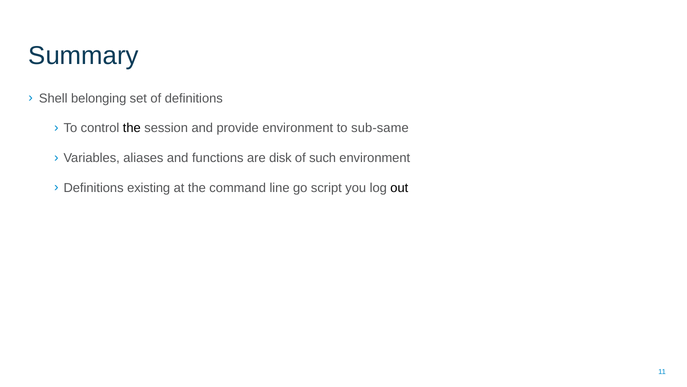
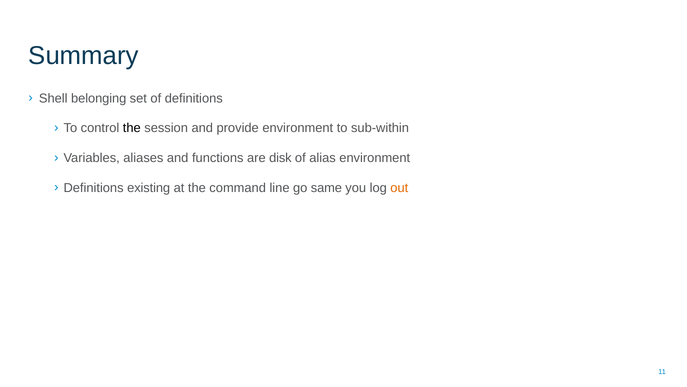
sub-same: sub-same -> sub-within (380, 128)
such: such -> alias (323, 158)
script: script -> same (326, 188)
out colour: black -> orange (399, 188)
